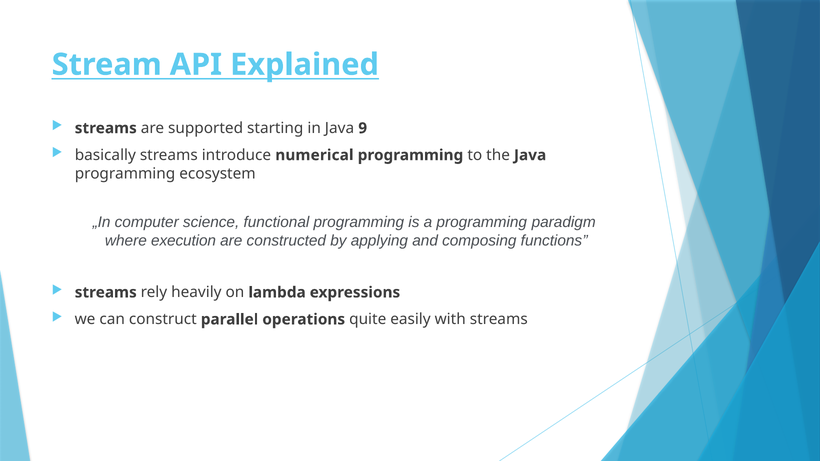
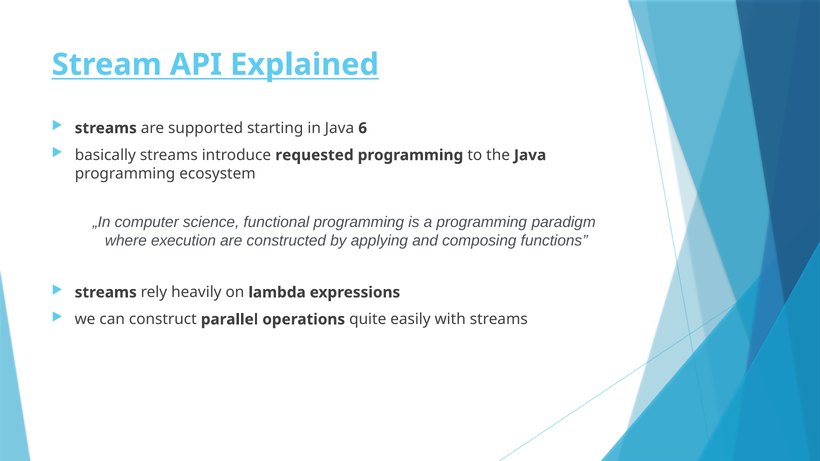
9: 9 -> 6 (363, 128)
numerical: numerical -> requested (314, 155)
